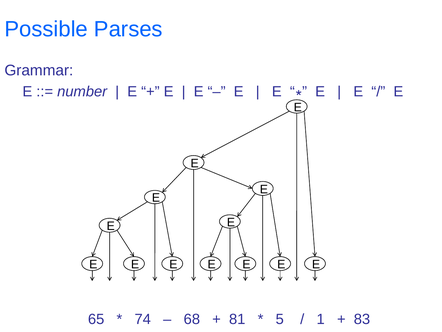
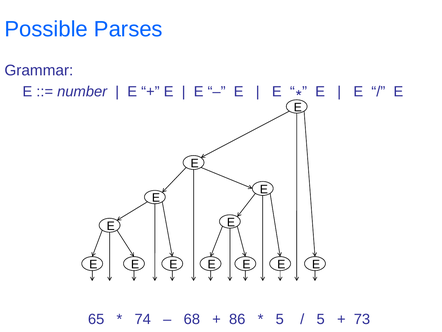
81: 81 -> 86 (237, 319)
1: 1 -> 5 (321, 319)
83: 83 -> 73 (362, 319)
